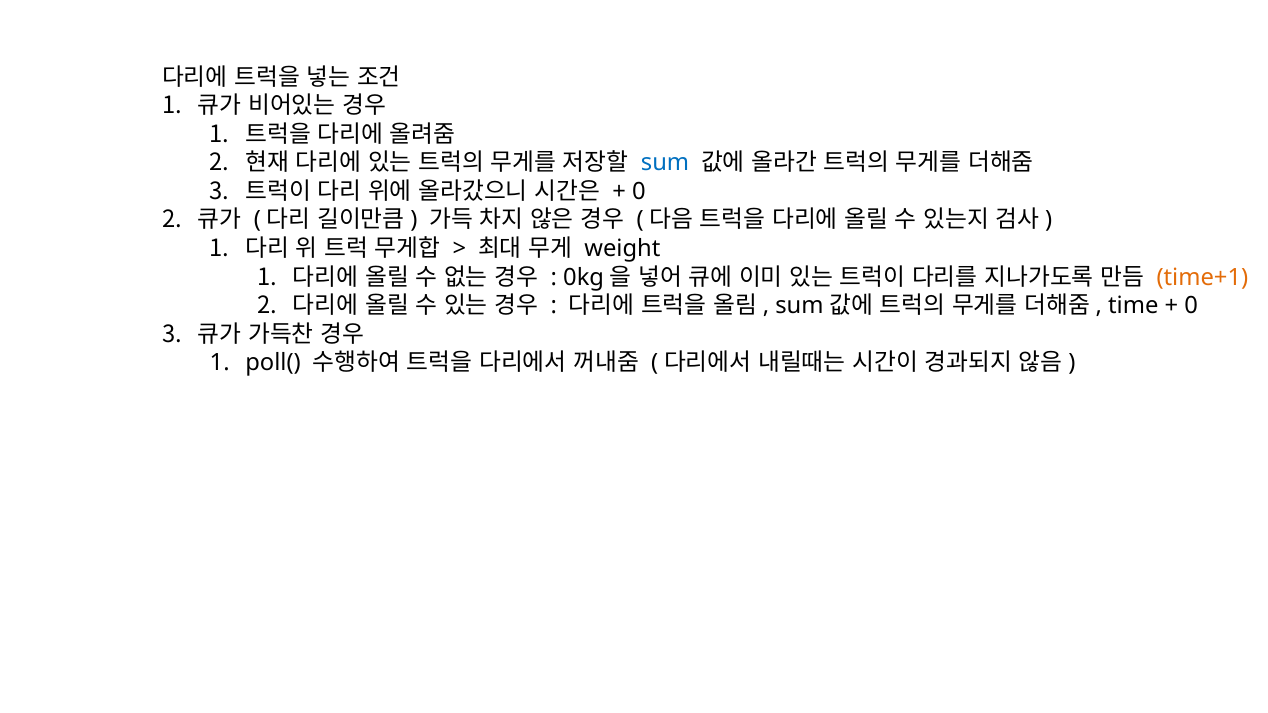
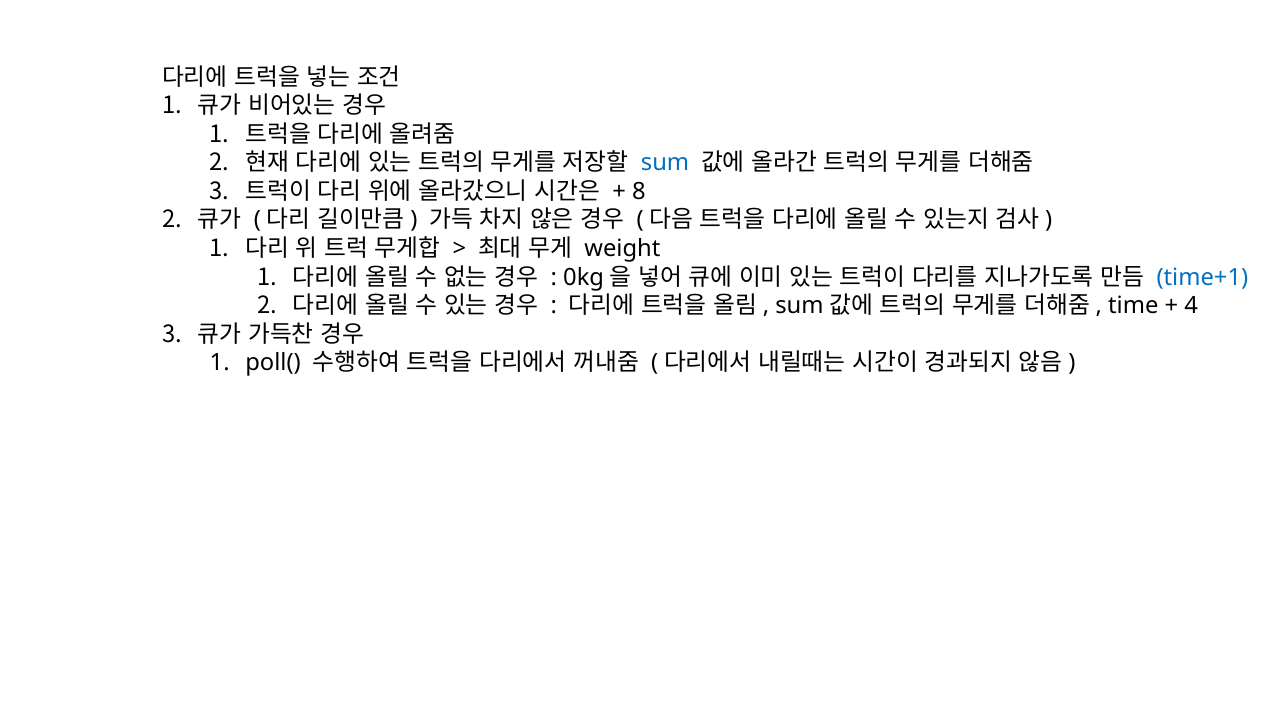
0: 0 -> 8 (639, 192)
time+1 colour: orange -> blue (1202, 277)
0: 0 -> 4 (1191, 306)
